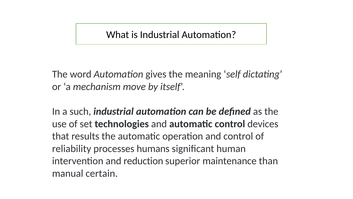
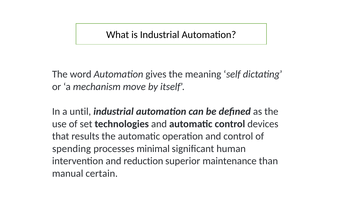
such: such -> until (80, 111)
reliability: reliability -> spending (72, 148)
humans: humans -> minimal (153, 148)
